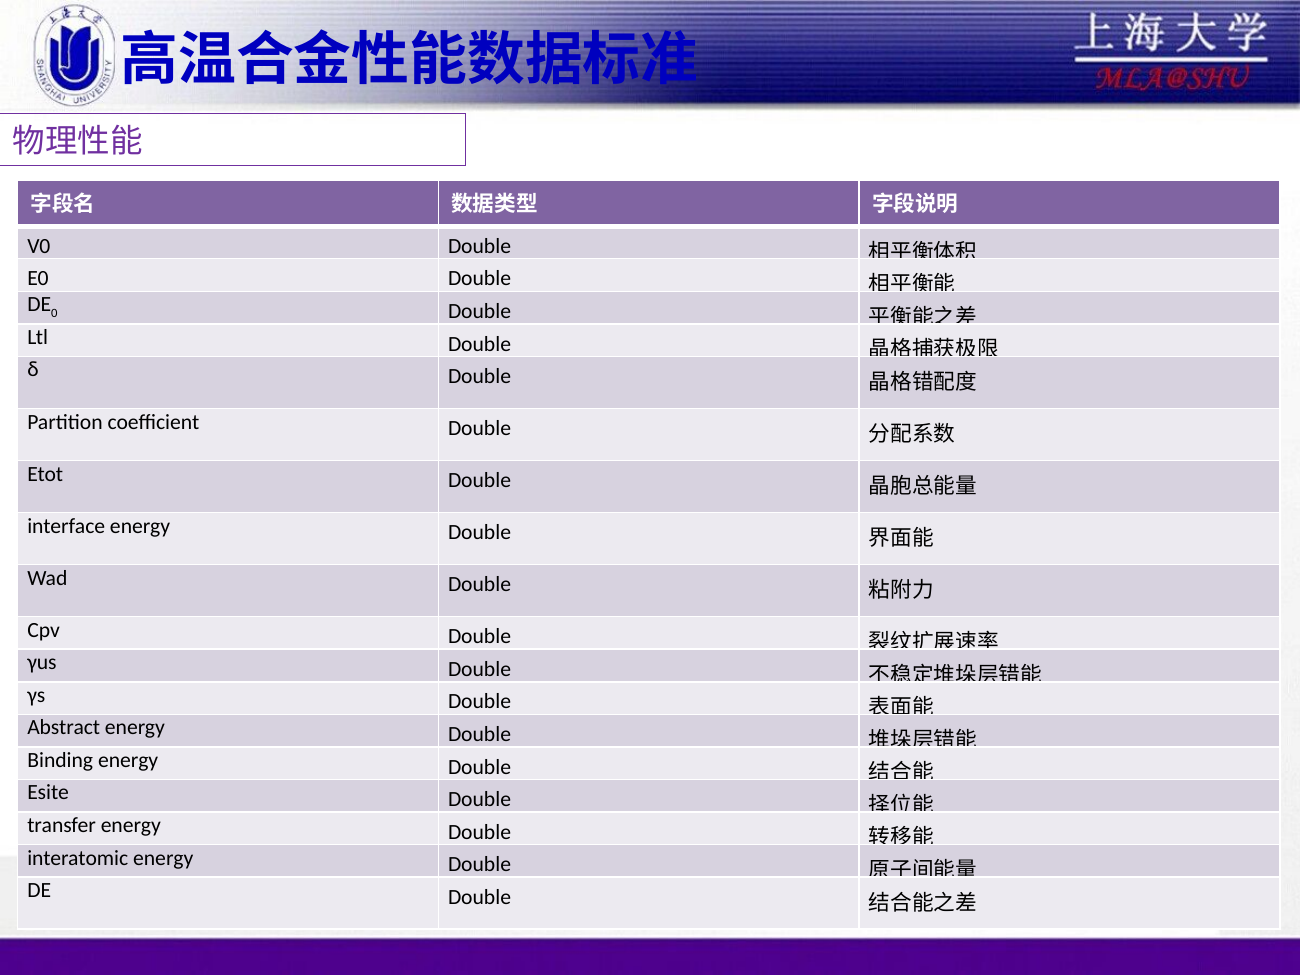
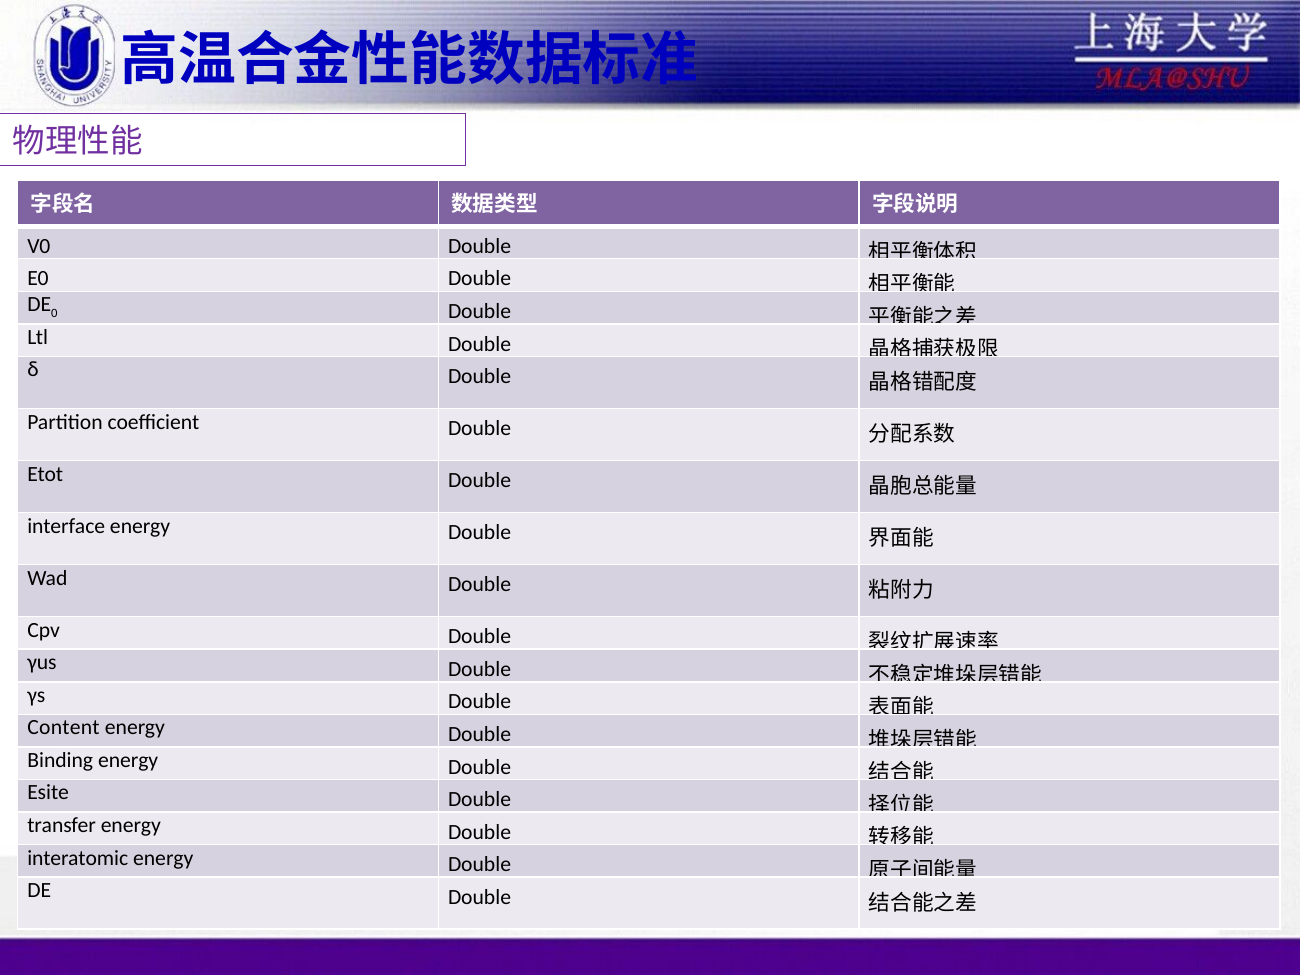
Abstract: Abstract -> Content (64, 728)
